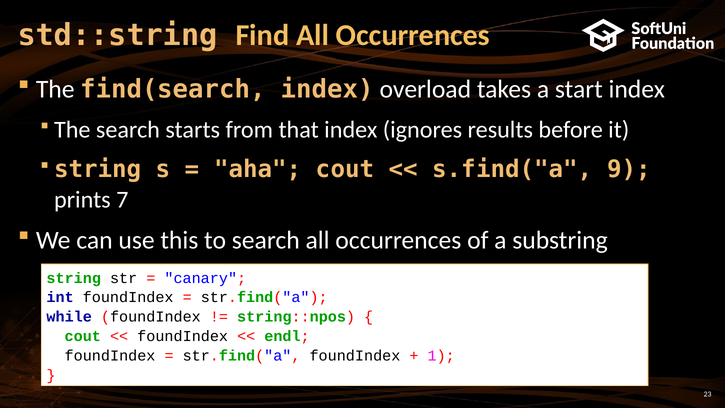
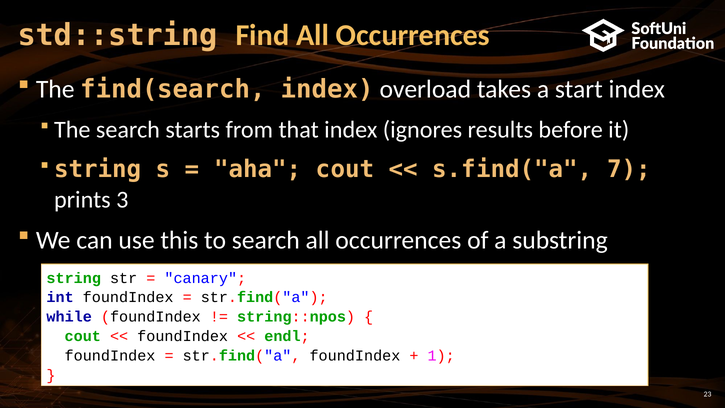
9: 9 -> 7 (629, 169)
7: 7 -> 3 (122, 200)
